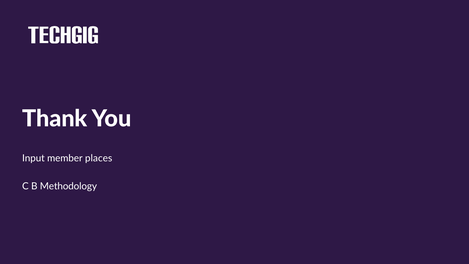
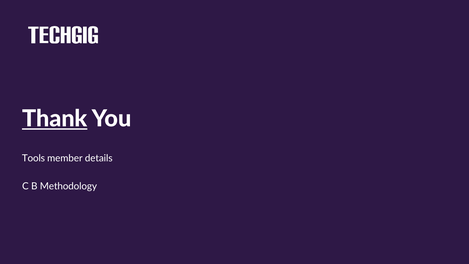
Thank underline: none -> present (55, 119)
Input: Input -> Tools (33, 158)
places: places -> details (99, 158)
